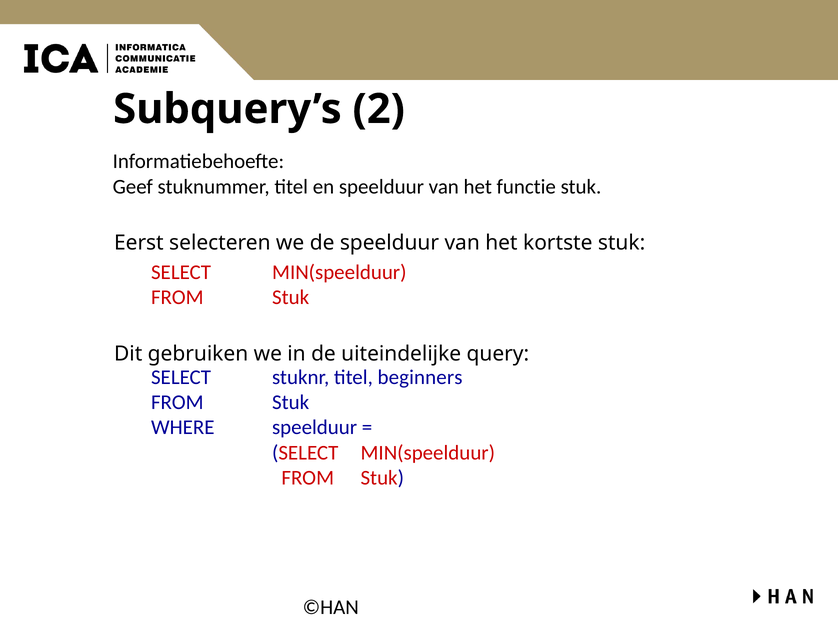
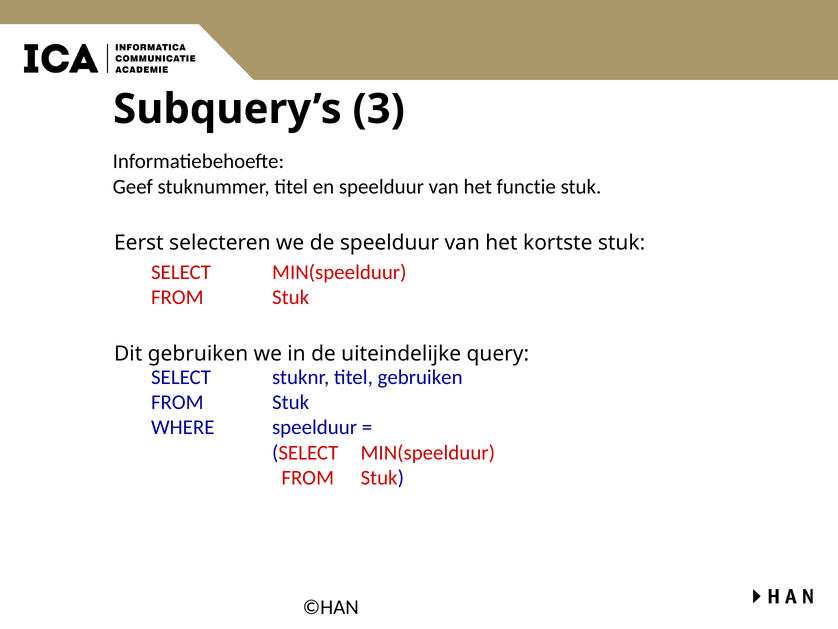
2: 2 -> 3 (379, 109)
titel beginners: beginners -> gebruiken (420, 377)
